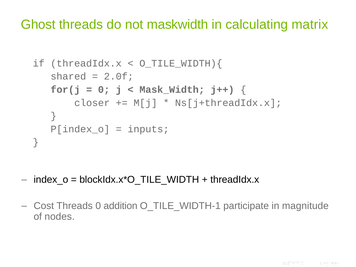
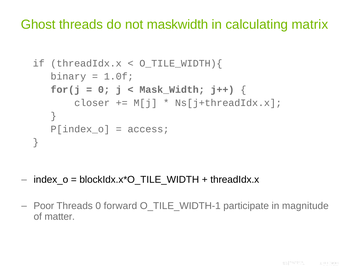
shared: shared -> binary (68, 76)
2.0f: 2.0f -> 1.0f (119, 76)
inputs: inputs -> access (148, 129)
Cost: Cost -> Poor (44, 206)
addition: addition -> forward (120, 206)
nodes: nodes -> matter (60, 217)
